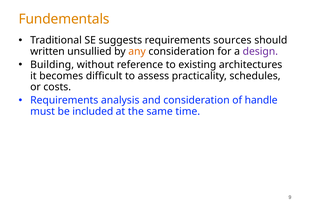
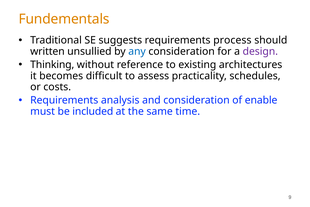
sources: sources -> process (232, 40)
any colour: orange -> blue (137, 51)
Building: Building -> Thinking (52, 65)
handle: handle -> enable (261, 100)
